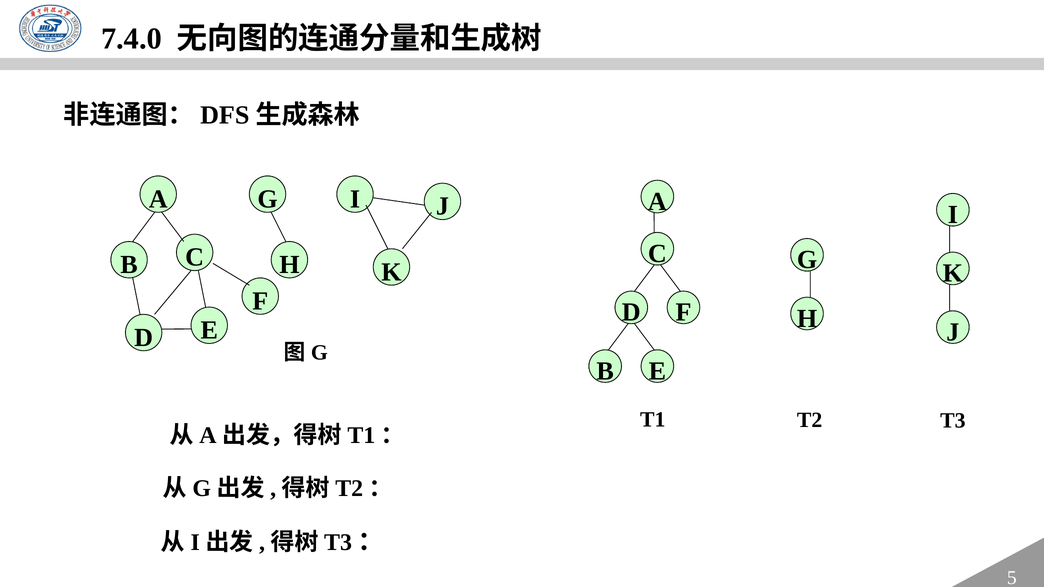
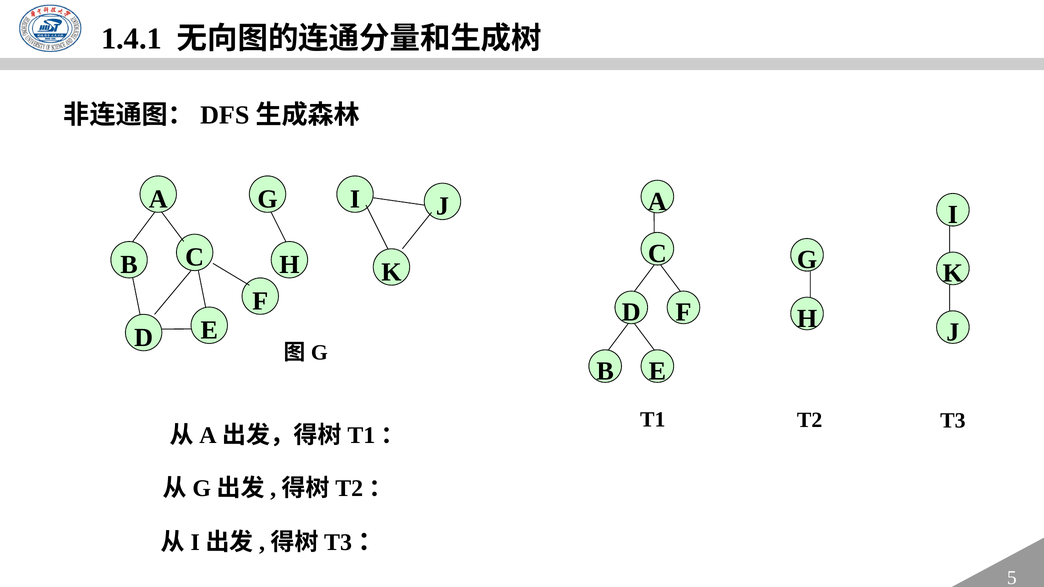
7.4.0: 7.4.0 -> 1.4.1 (132, 39)
